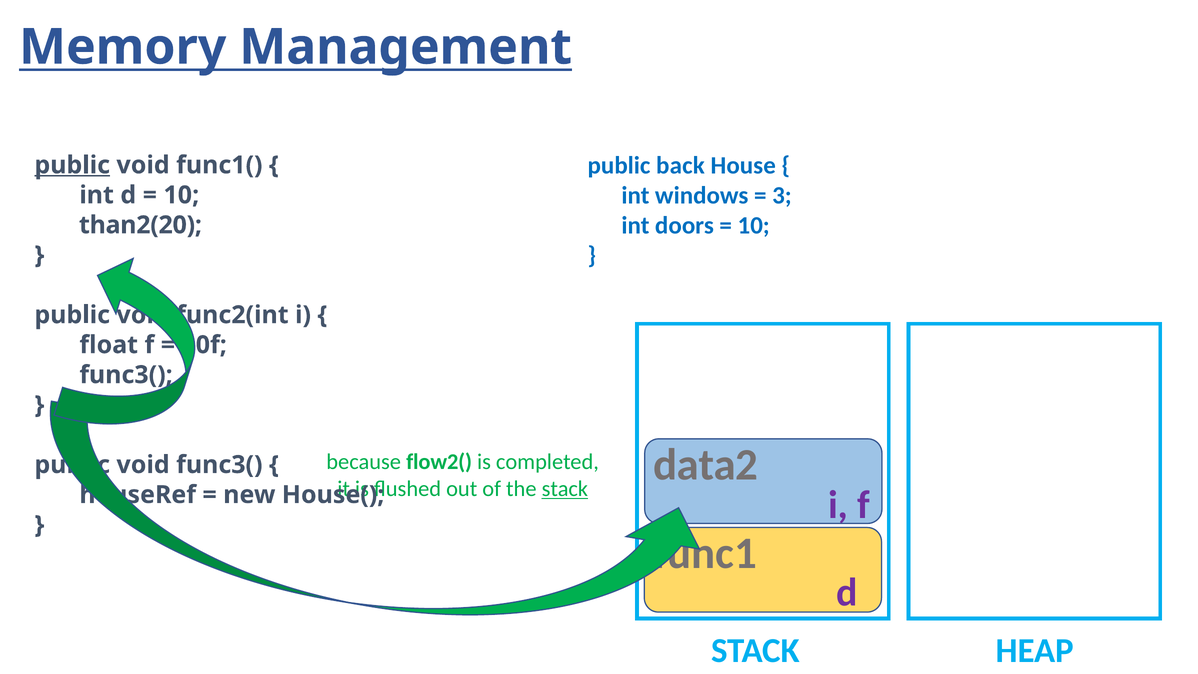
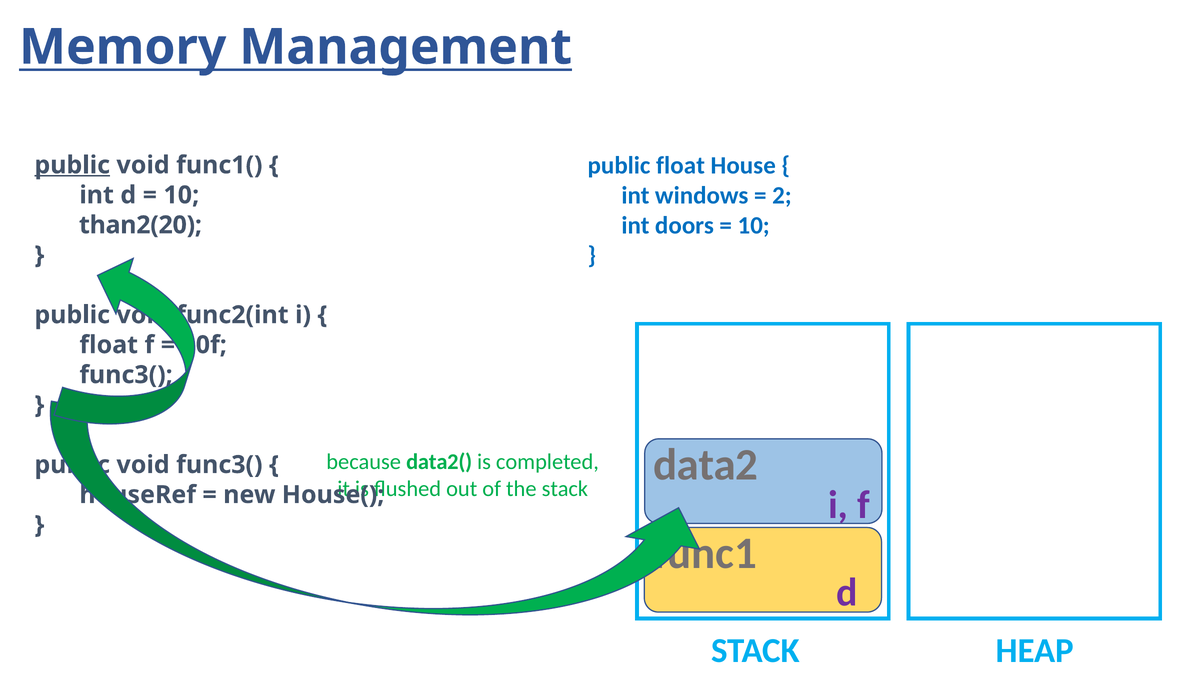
public back: back -> float (681, 166)
3: 3 -> 2 (782, 195)
flow2(: flow2( -> data2( (439, 462)
stack underline: present -> none (565, 489)
